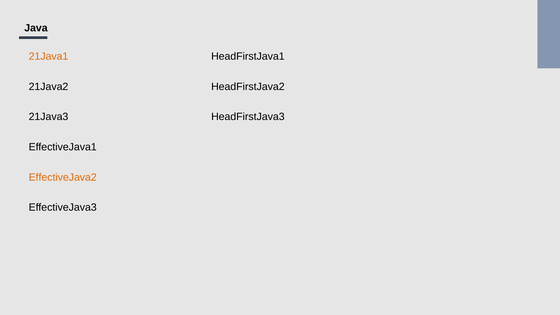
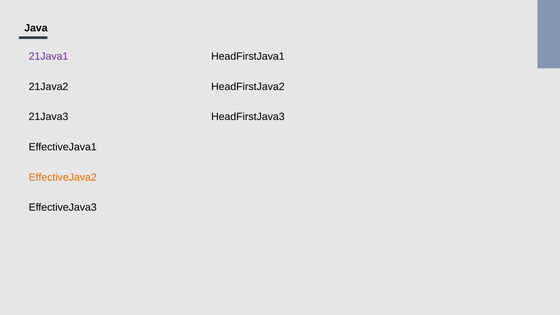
21Java1 colour: orange -> purple (49, 56)
